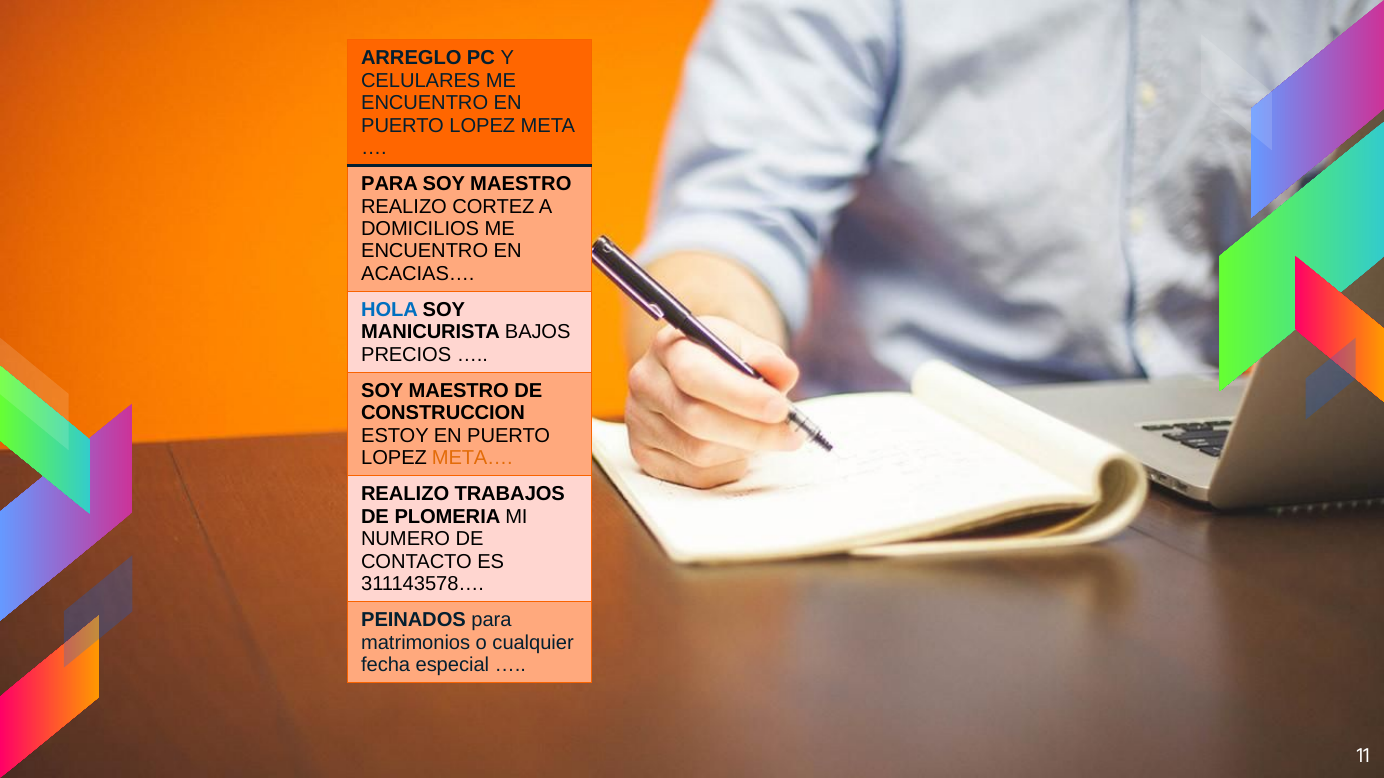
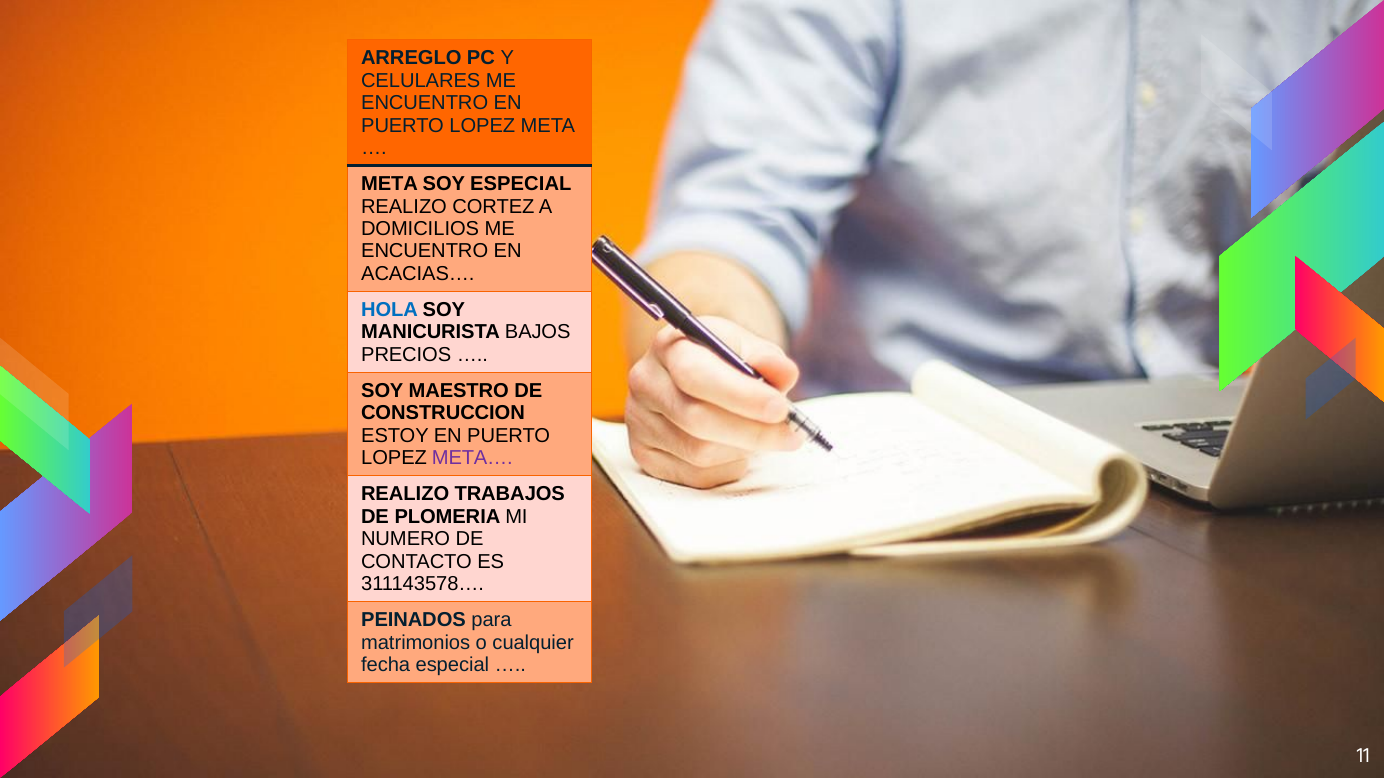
PARA: PARA -> META (390, 184)
MAESTRO: MAESTRO -> ESPECIAL (521, 184)
META… colour: orange -> purple (472, 458)
